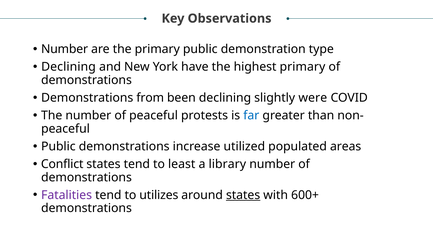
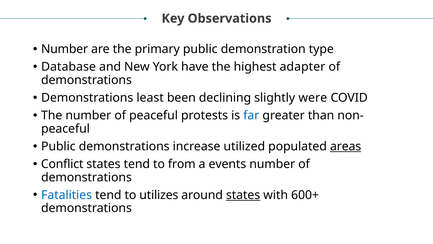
Declining: Declining -> Database (69, 67)
highest primary: primary -> adapter (302, 67)
from: from -> least (150, 98)
areas underline: none -> present (346, 146)
least: least -> from (182, 164)
library: library -> events (227, 164)
Fatalities colour: purple -> blue (67, 195)
